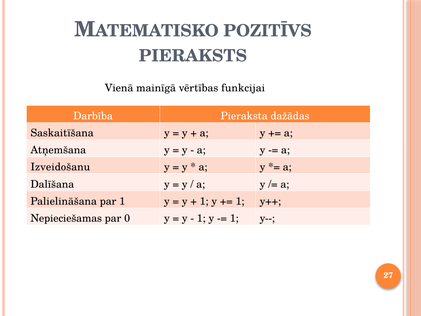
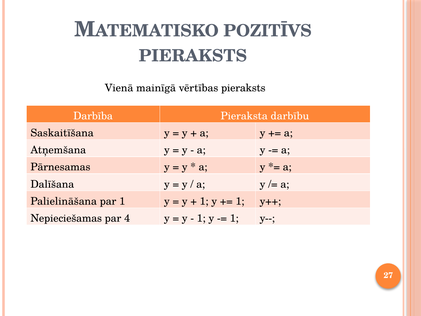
vērtības funkcijai: funkcijai -> pieraksts (243, 88)
dažādas: dažādas -> darbību (290, 116)
Izveidošanu: Izveidošanu -> Pārnesamas (60, 167)
0: 0 -> 4 (127, 218)
